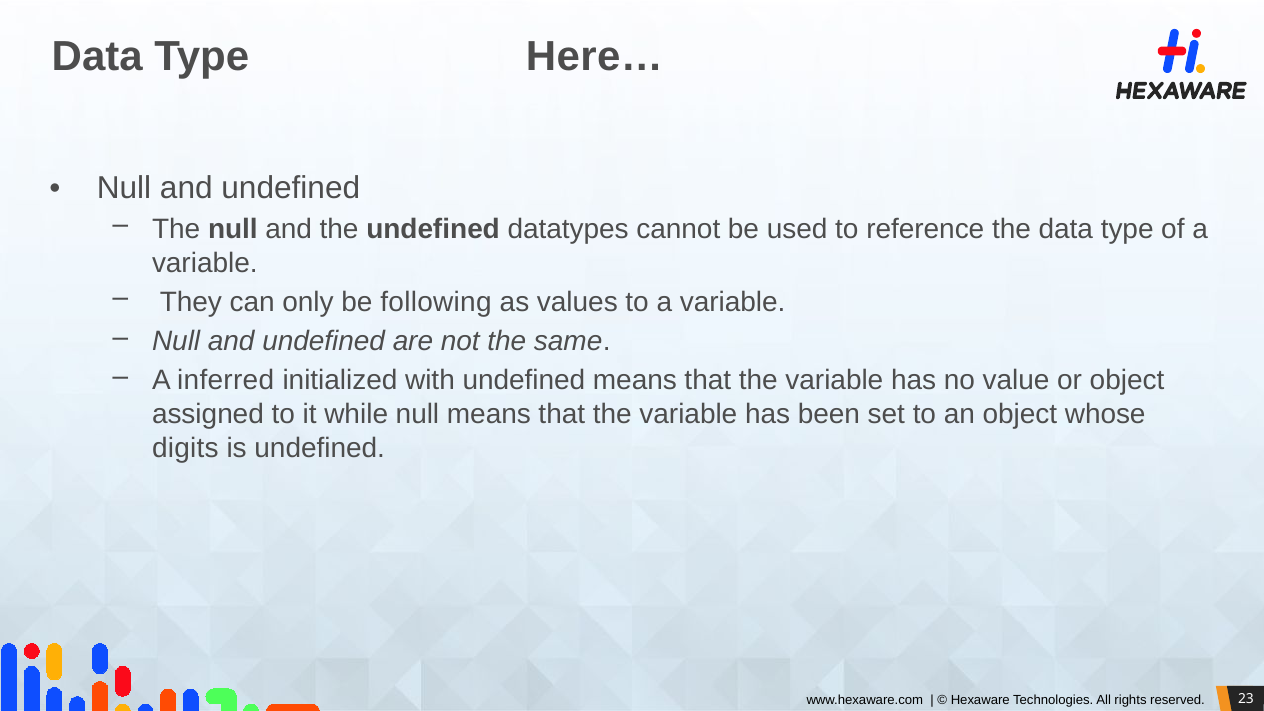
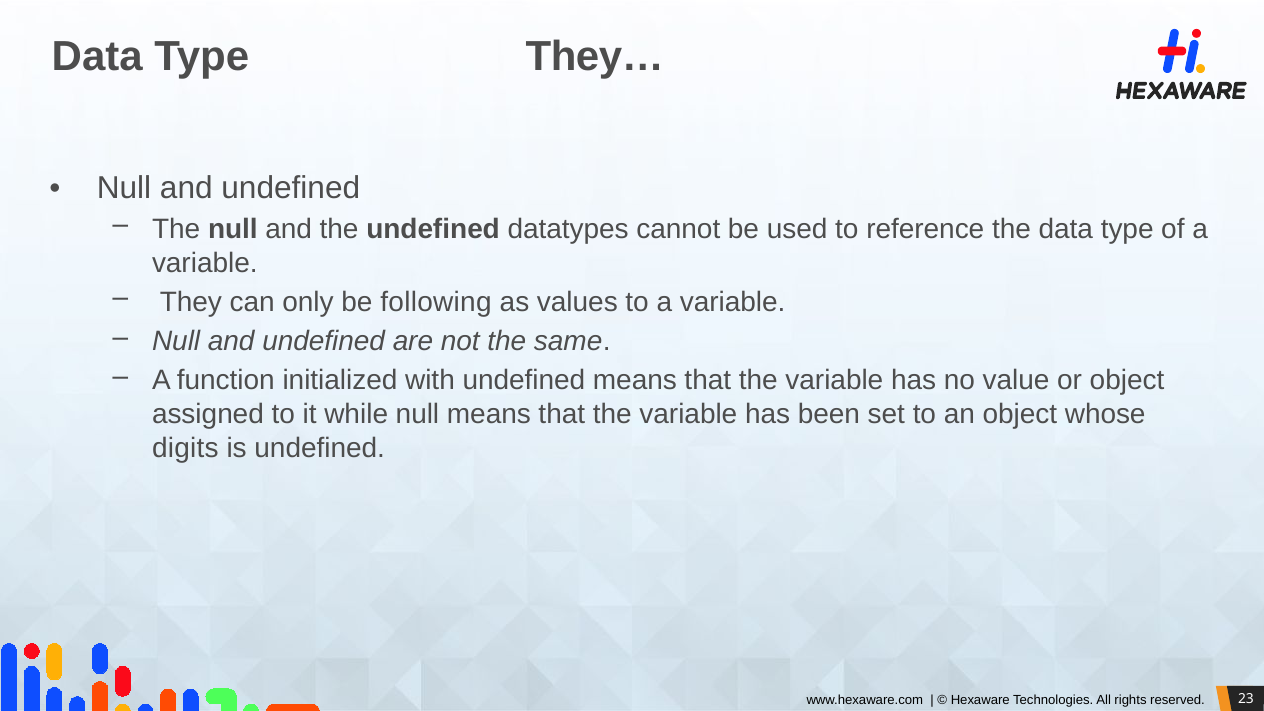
Here…: Here… -> They… (595, 57)
inferred: inferred -> function (226, 381)
